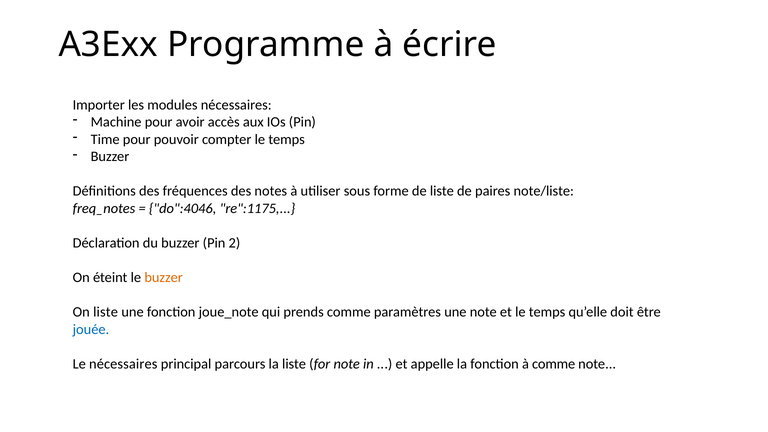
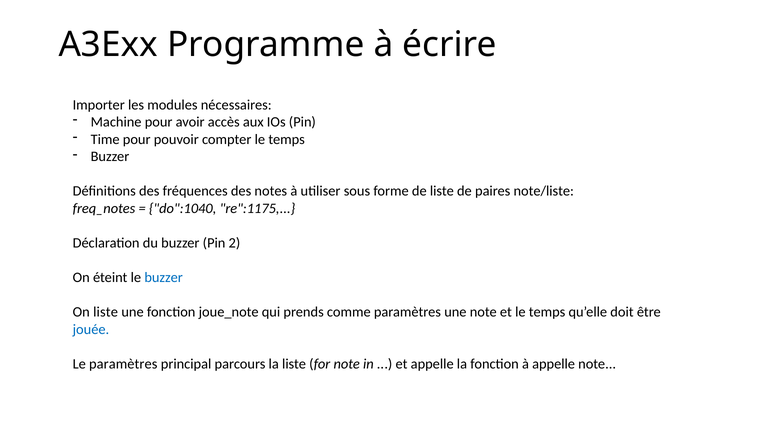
do":4046: do":4046 -> do":1040 (183, 208)
buzzer colour: orange -> blue (164, 278)
Le nécessaires: nécessaires -> paramètres (123, 364)
à comme: comme -> appelle (554, 364)
